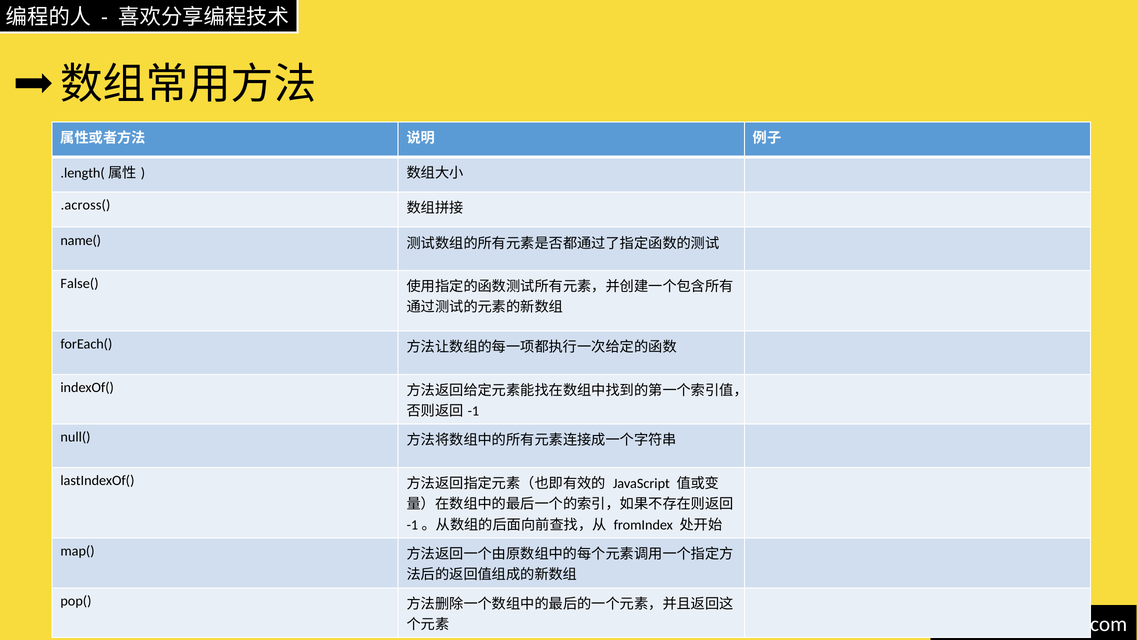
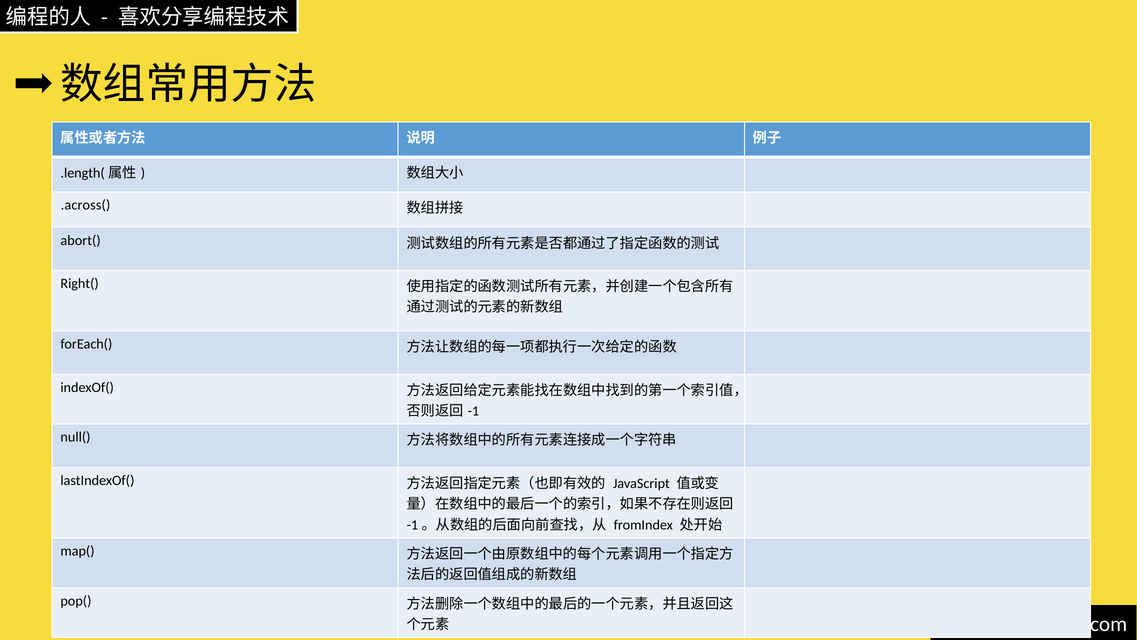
name(: name( -> abort( (81, 240)
False(: False( -> Right( (80, 283)
